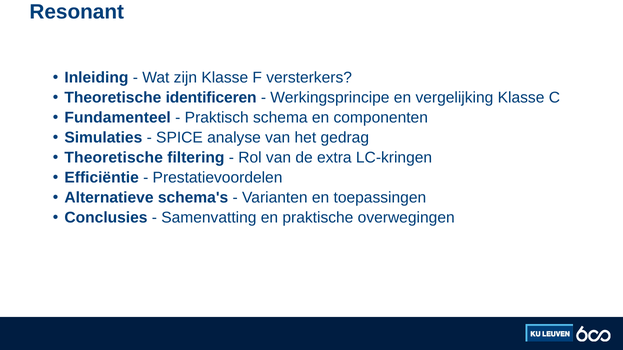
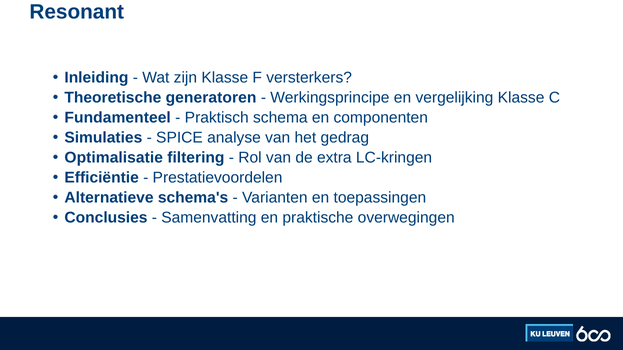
identificeren: identificeren -> generatoren (211, 98)
Theoretische: Theoretische -> Optimalisatie (114, 158)
